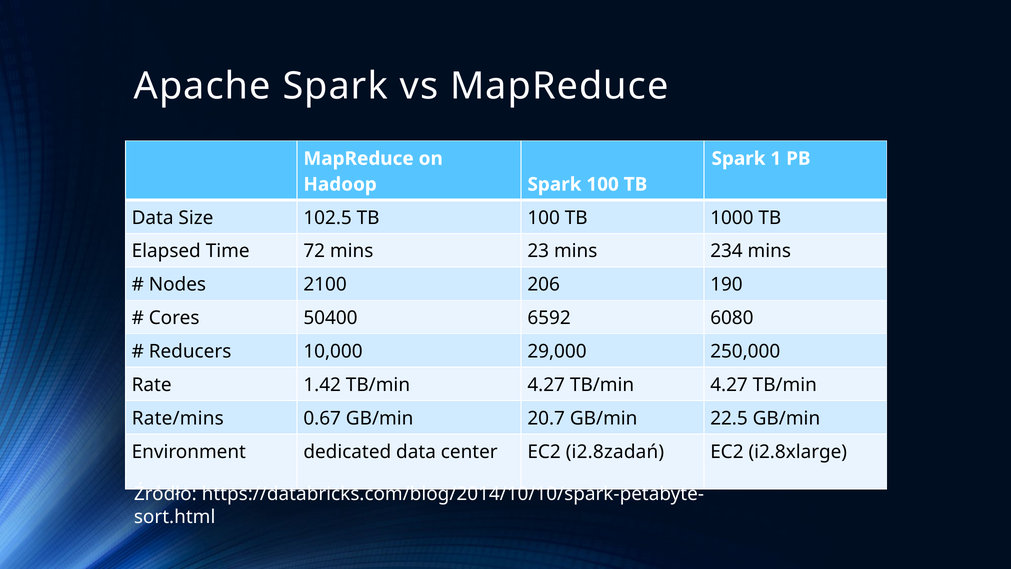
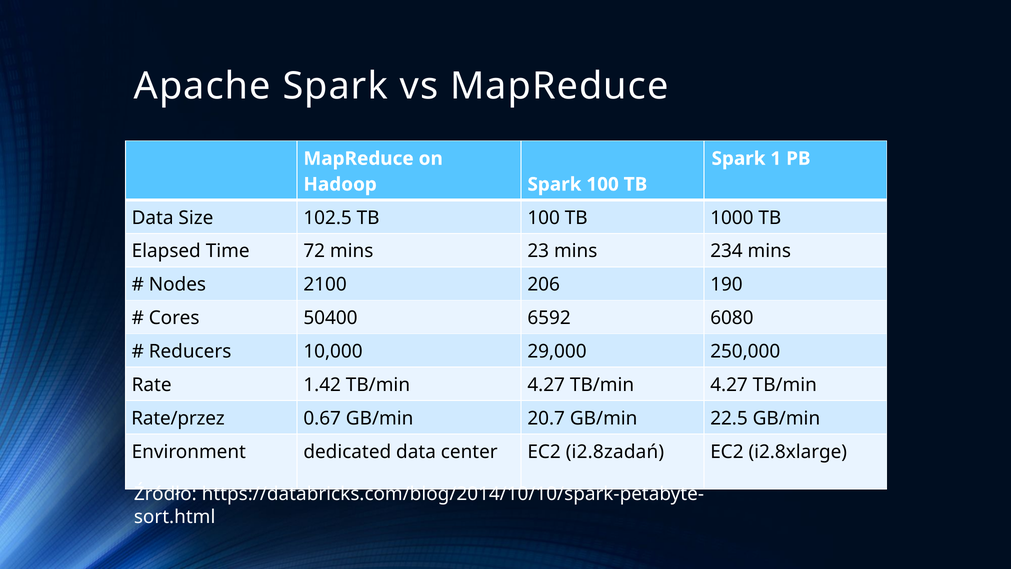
Rate/mins: Rate/mins -> Rate/przez (178, 418)
